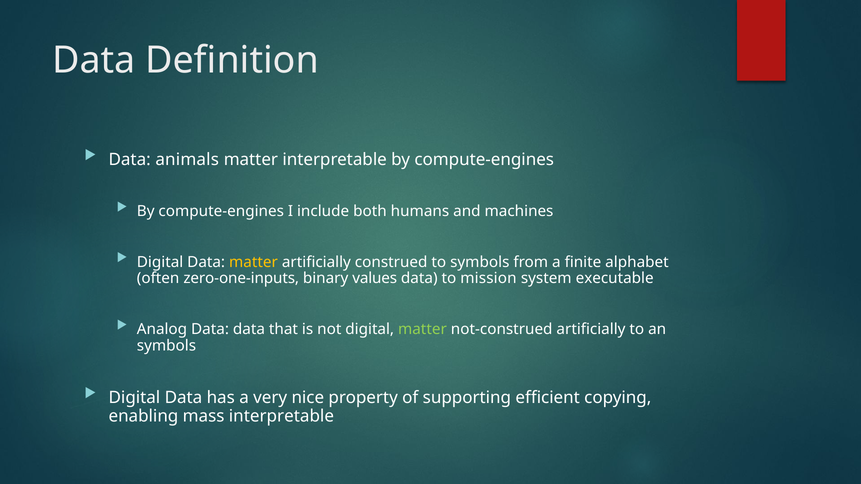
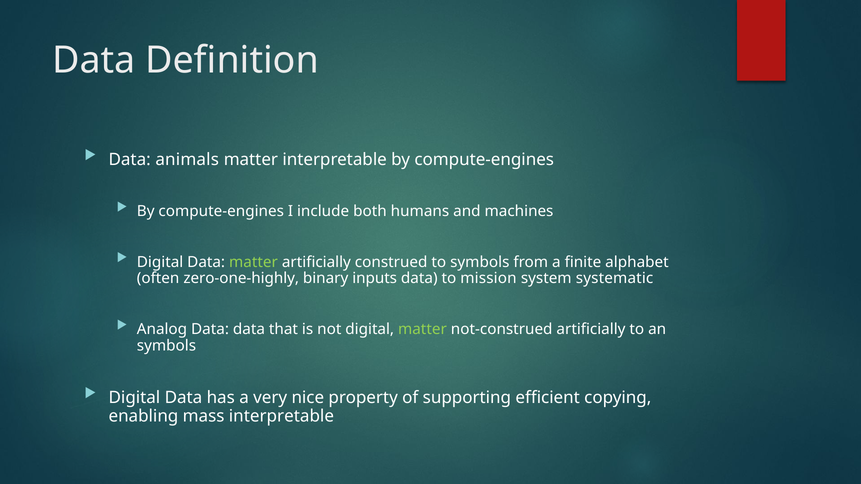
matter colour: yellow -> light green (253, 262)
zero-one-inputs: zero-one-inputs -> zero-one-highly (241, 279)
values: values -> inputs (375, 279)
executable: executable -> systematic (615, 279)
